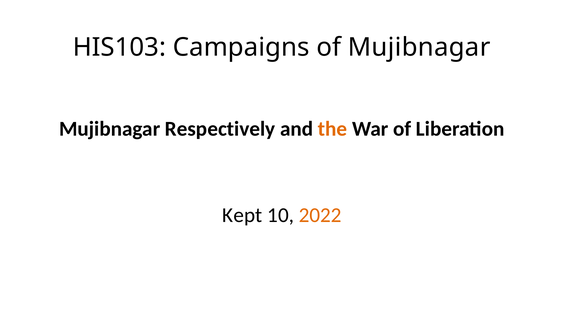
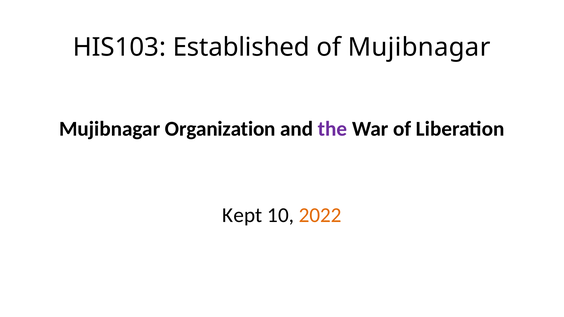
Campaigns: Campaigns -> Established (241, 47)
Respectively: Respectively -> Organization (220, 129)
the colour: orange -> purple (333, 129)
